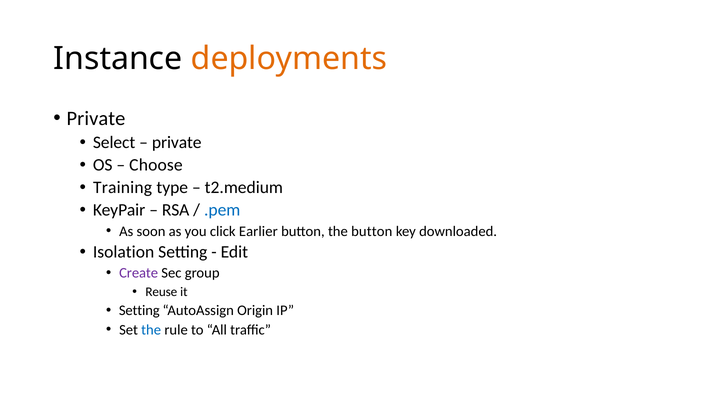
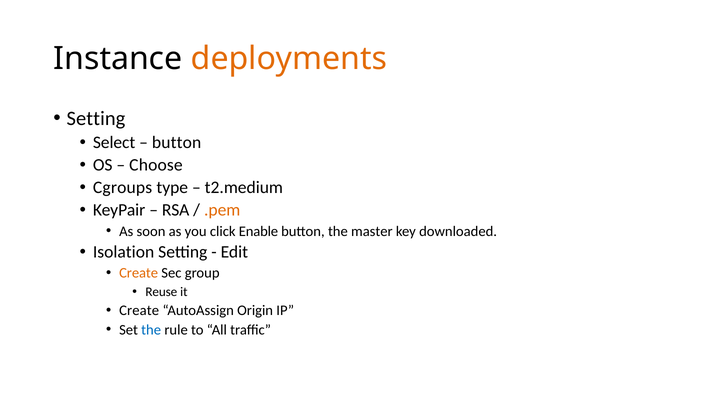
Private: Private -> Setting (96, 119)
private: private -> button (177, 143)
Training: Training -> Cgroups (123, 188)
.pem colour: blue -> orange (222, 210)
Earlier: Earlier -> Enable (258, 231)
the button: button -> master (372, 231)
Create colour: purple -> orange (139, 273)
Setting: Setting -> Create (139, 311)
